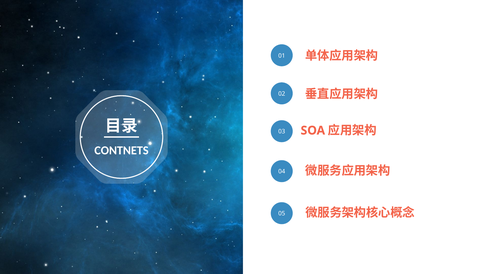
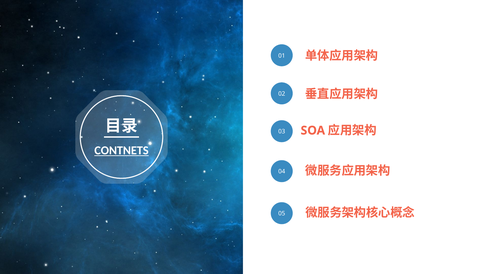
CONTNETS underline: none -> present (121, 150)
